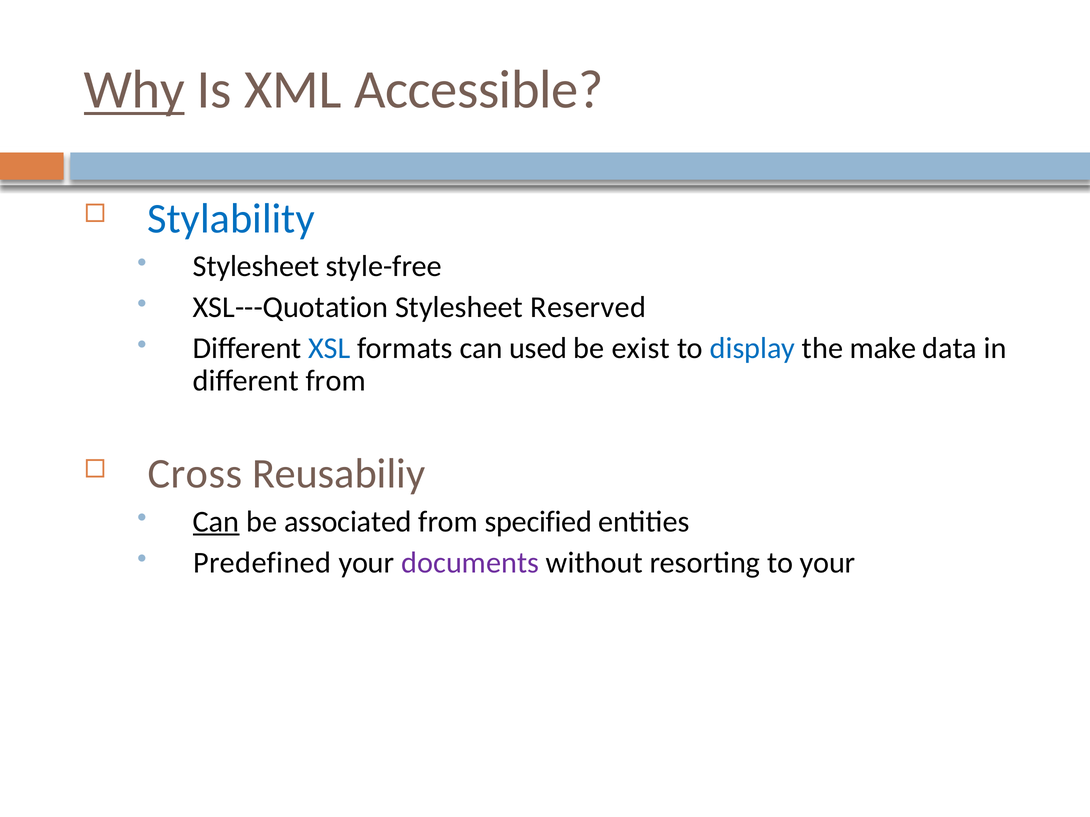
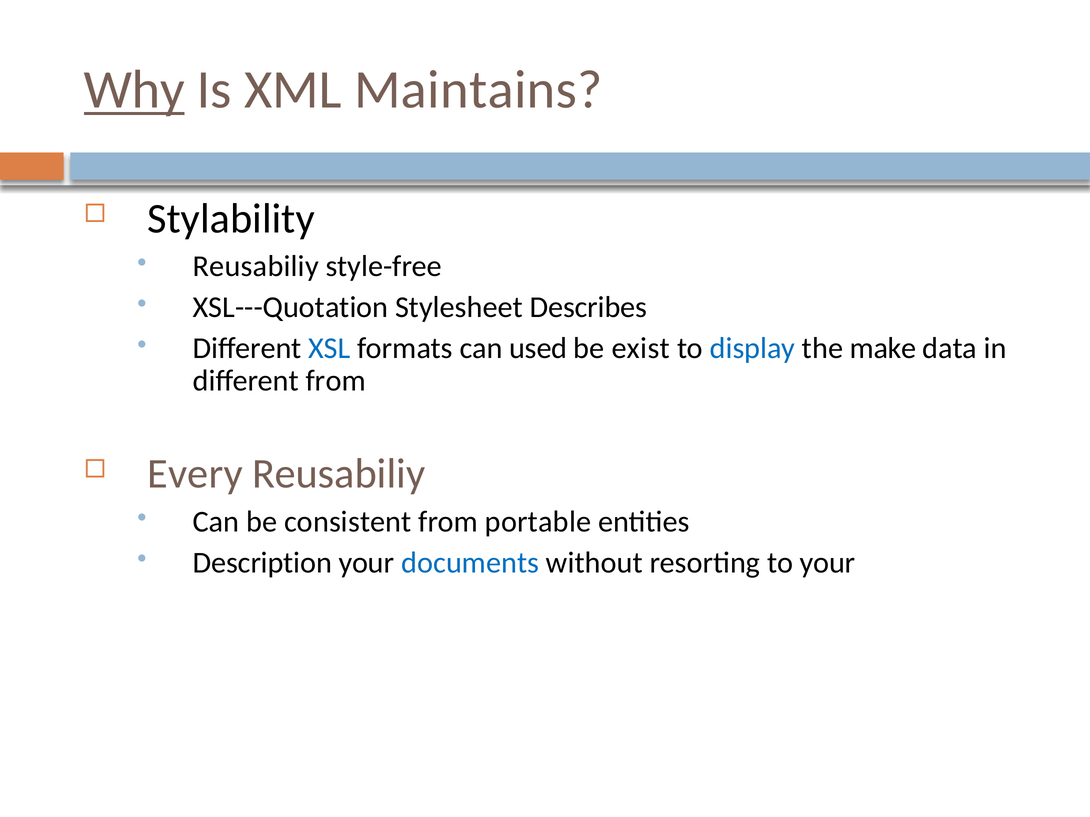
Accessible: Accessible -> Maintains (478, 90)
Stylability colour: blue -> black (231, 219)
Stylesheet: Stylesheet -> Reusabiliy (256, 266)
Reserved: Reserved -> Describes (588, 307)
Cross: Cross -> Every (195, 474)
Can underline: present -> none (216, 522)
associated: associated -> consistent (348, 522)
specified: specified -> portable (538, 522)
Predefined: Predefined -> Description (262, 563)
documents colour: purple -> blue (470, 563)
